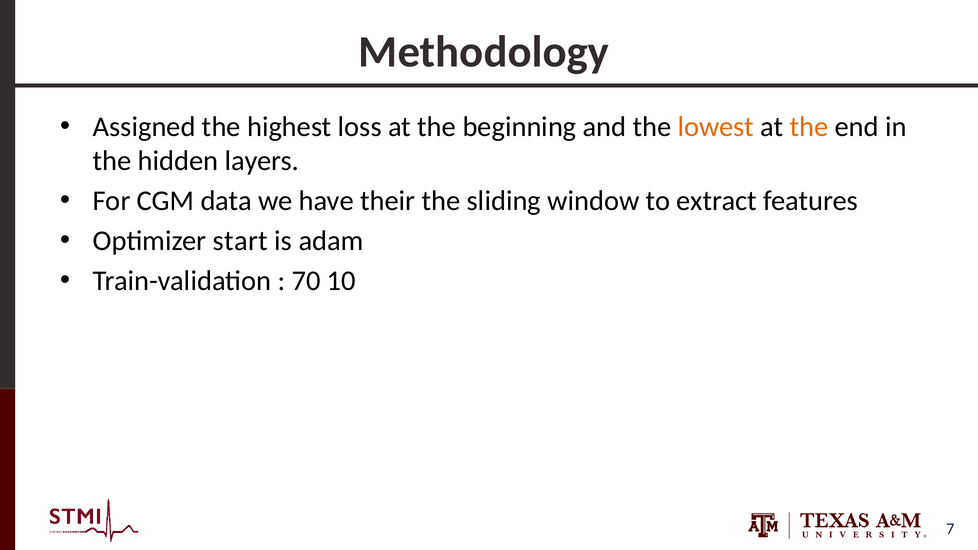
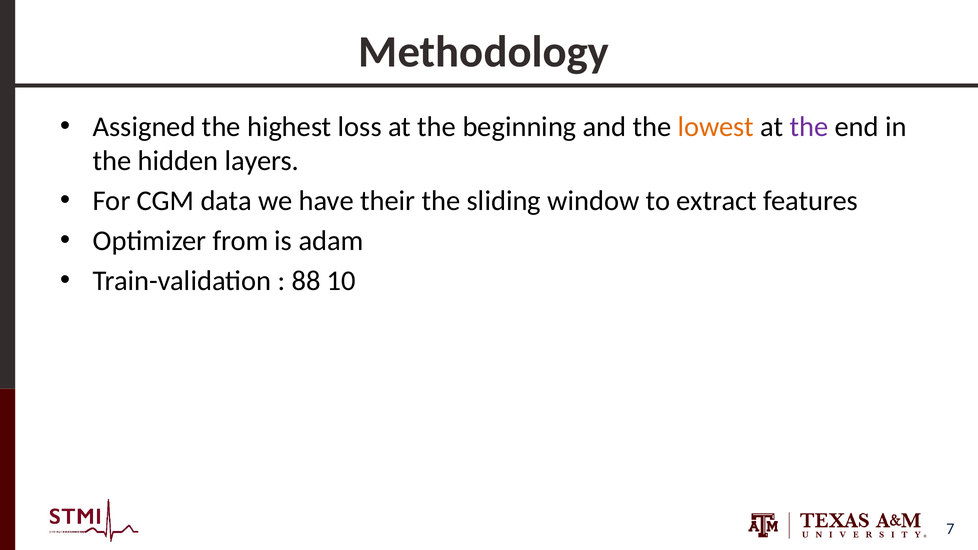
the colour: orange -> purple (809, 127)
start: start -> from (241, 241)
70: 70 -> 88 (306, 281)
